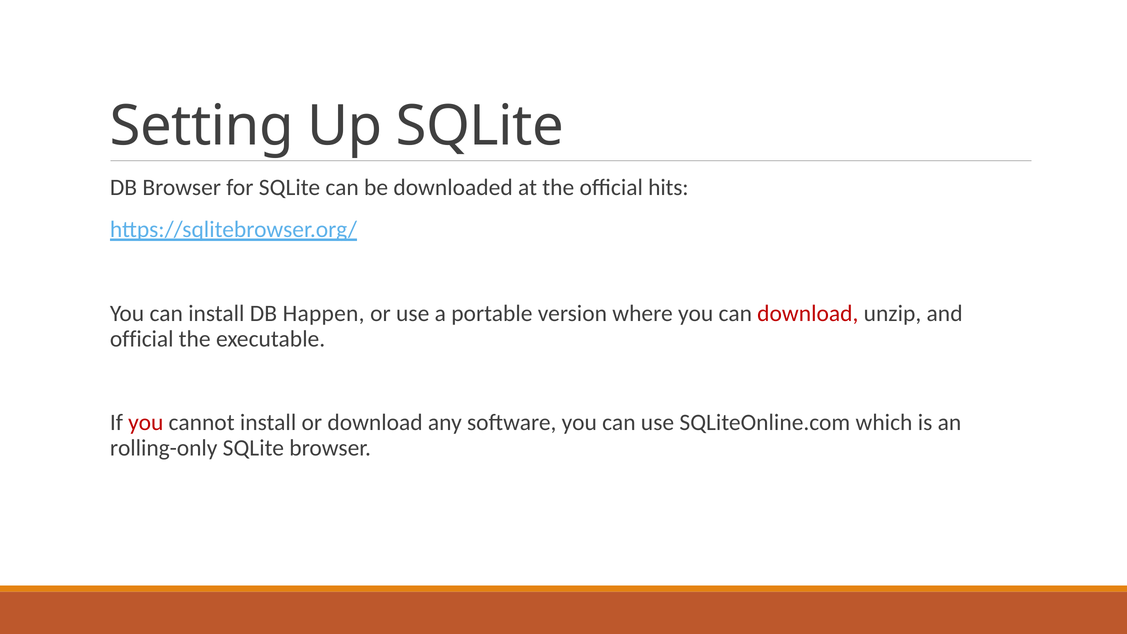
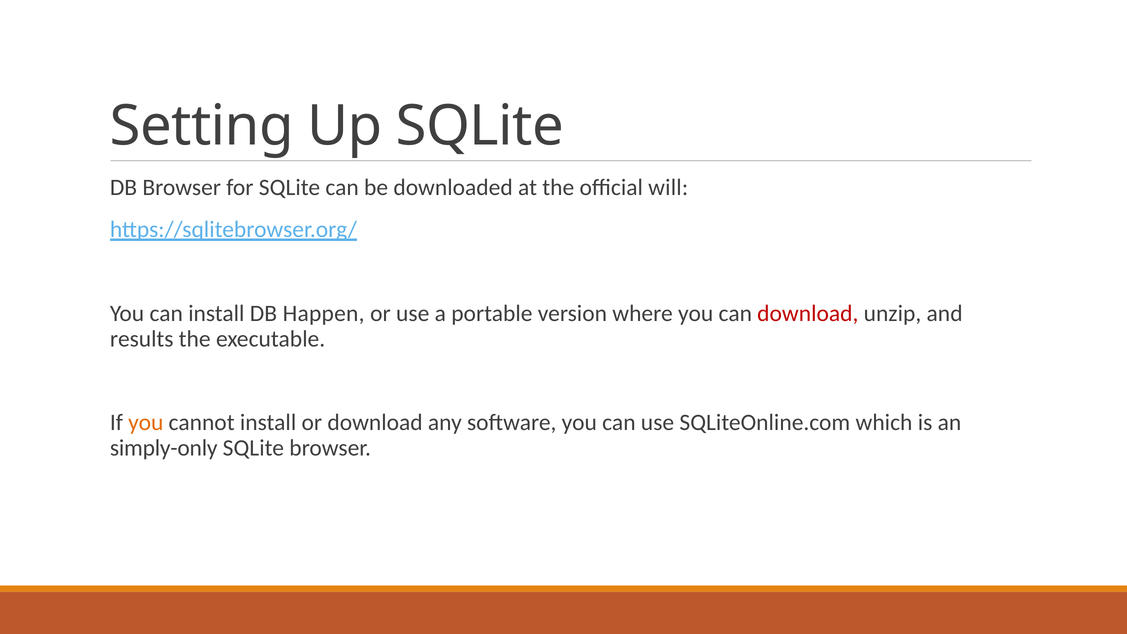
hits: hits -> will (668, 187)
official: official -> results (142, 339)
you colour: red -> orange (146, 422)
rolling-only: rolling-only -> simply-only (164, 448)
